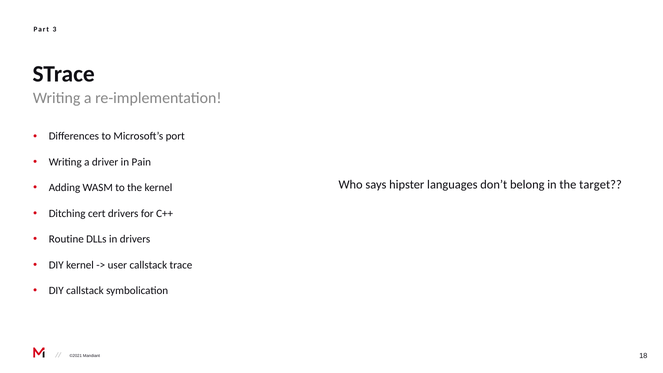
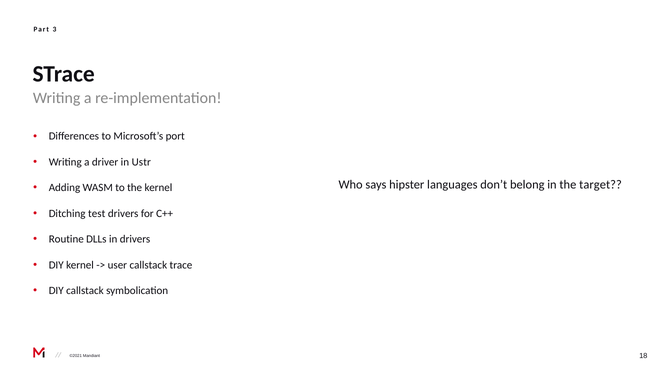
Pain: Pain -> Ustr (141, 162)
cert: cert -> test (97, 213)
